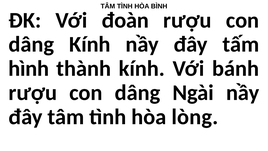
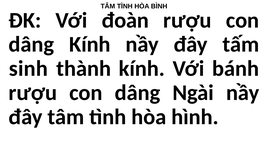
hình: hình -> sinh (28, 68)
lòng: lòng -> hình (195, 117)
